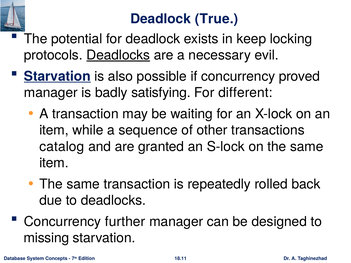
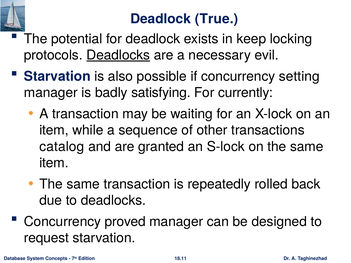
Starvation underline: present -> none (57, 76)
proved: proved -> setting (299, 76)
different: different -> currently (246, 93)
further: further -> proved (125, 222)
missing: missing -> request (46, 238)
